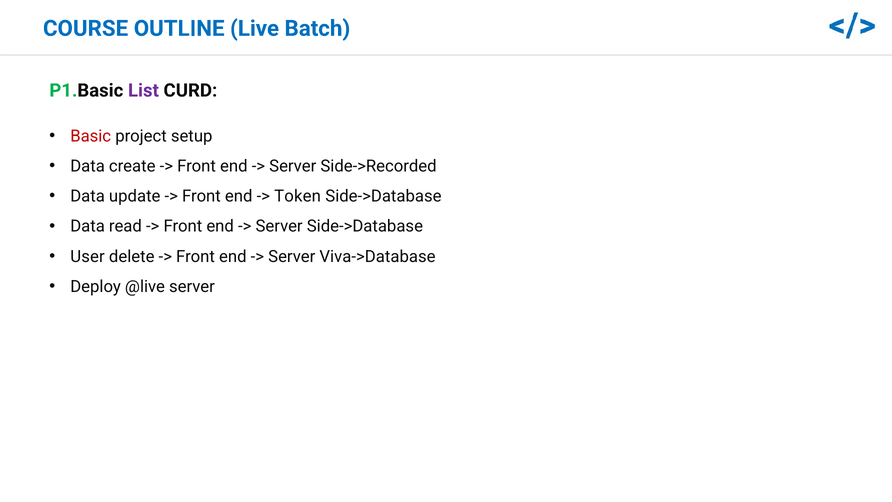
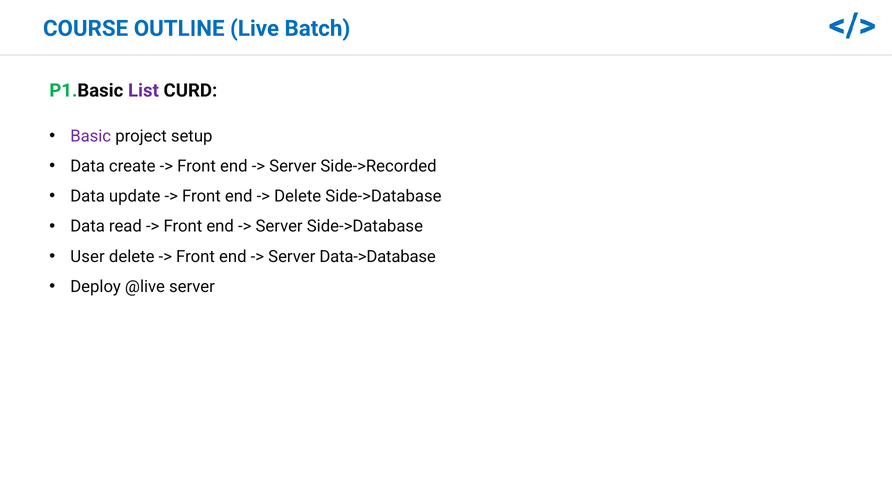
Basic colour: red -> purple (91, 136)
Token: Token -> Delete (298, 196)
Viva->Database: Viva->Database -> Data->Database (378, 256)
